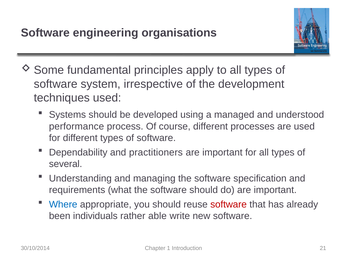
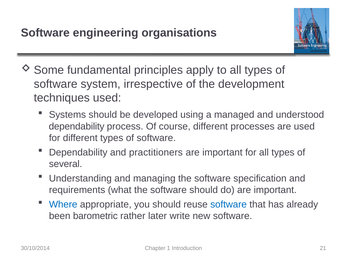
performance: performance -> dependability (77, 126)
software colour: red -> blue (229, 205)
individuals: individuals -> barometric (95, 216)
able: able -> later (158, 216)
